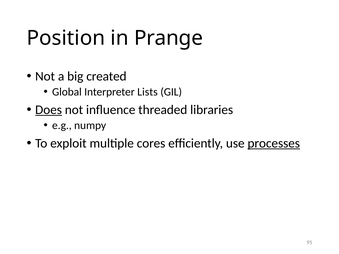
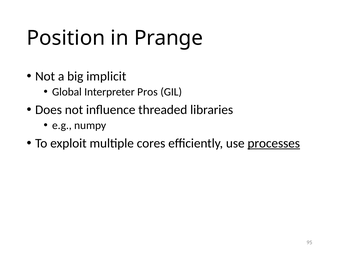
created: created -> implicit (106, 76)
Lists: Lists -> Pros (147, 92)
Does underline: present -> none (49, 110)
